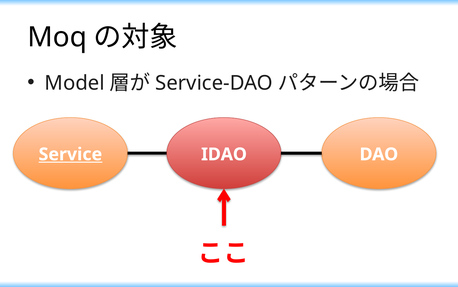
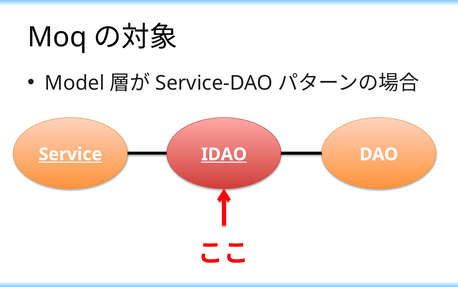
IDAO underline: none -> present (224, 154)
